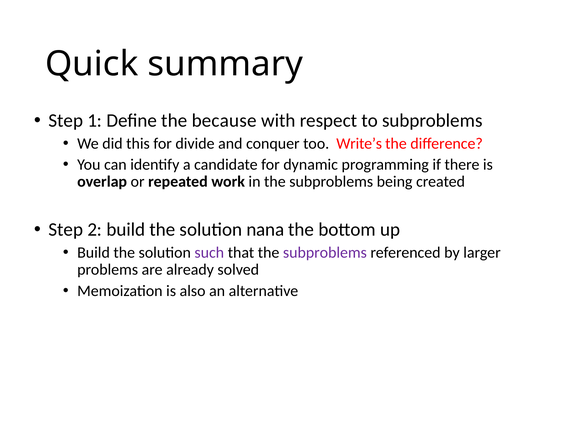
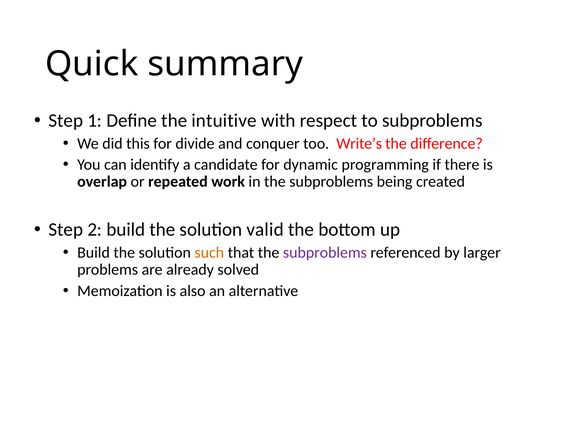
because: because -> intuitive (224, 121)
nana: nana -> valid (265, 230)
such colour: purple -> orange (209, 253)
